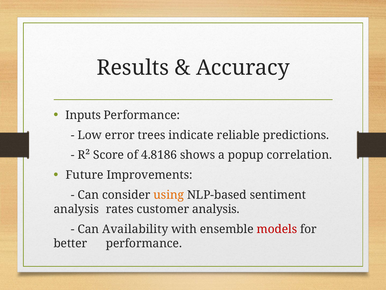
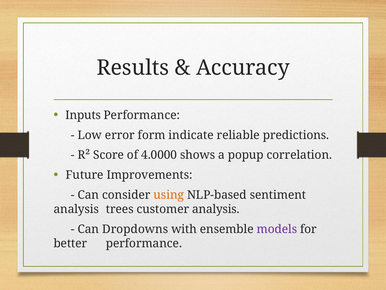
trees: trees -> form (152, 135)
4.8186: 4.8186 -> 4.0000 (159, 155)
rates: rates -> trees (120, 209)
Availability: Availability -> Dropdowns (135, 229)
models colour: red -> purple (277, 229)
